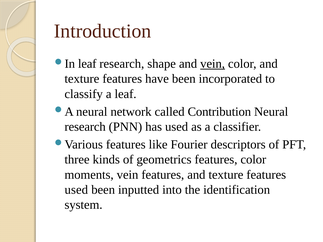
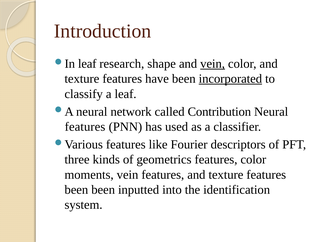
incorporated underline: none -> present (230, 79)
research: research -> features (85, 127)
used: used -> been (76, 190)
